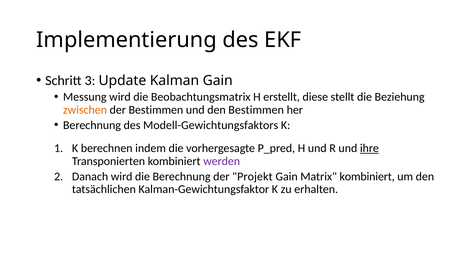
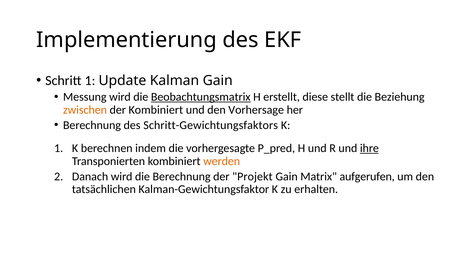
Schritt 3: 3 -> 1 (90, 80)
Beobachtungsmatrix underline: none -> present (201, 97)
der Bestimmen: Bestimmen -> Kombiniert (156, 110)
den Bestimmen: Bestimmen -> Vorhersage (256, 110)
Modell-Gewichtungsfaktors: Modell-Gewichtungsfaktors -> Schritt-Gewichtungsfaktors (211, 125)
werden colour: purple -> orange (222, 161)
Matrix kombiniert: kombiniert -> aufgerufen (367, 176)
